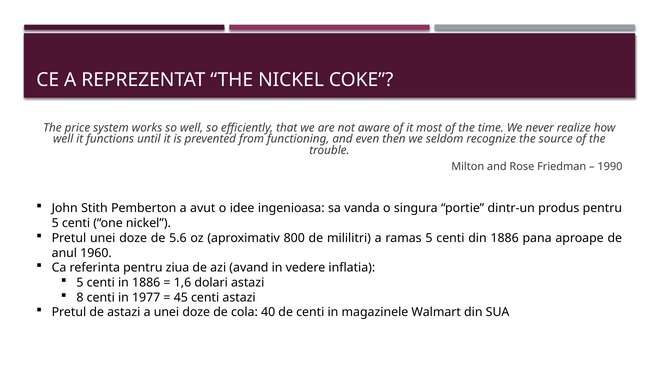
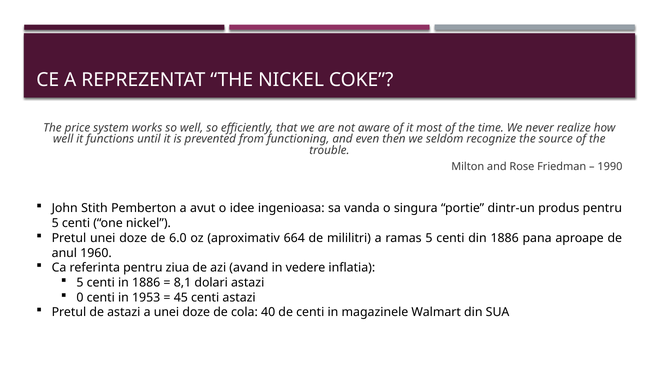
5.6: 5.6 -> 6.0 (178, 238)
800: 800 -> 664 (294, 238)
1,6: 1,6 -> 8,1 (182, 282)
8: 8 -> 0 (80, 297)
1977: 1977 -> 1953 (146, 297)
